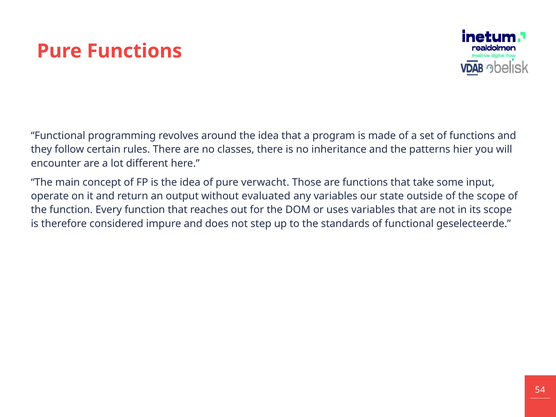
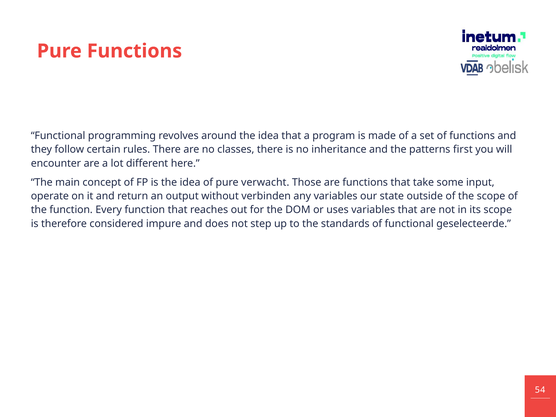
hier: hier -> first (463, 150)
evaluated: evaluated -> verbinden (266, 196)
